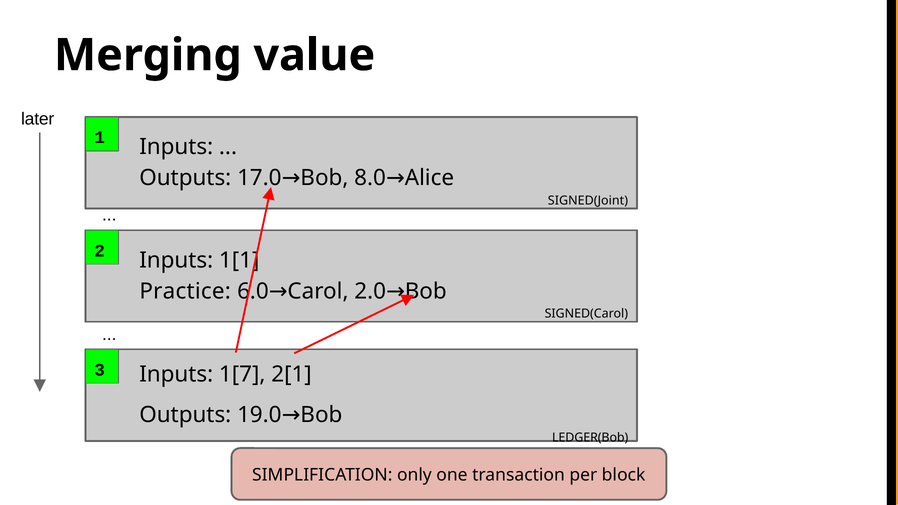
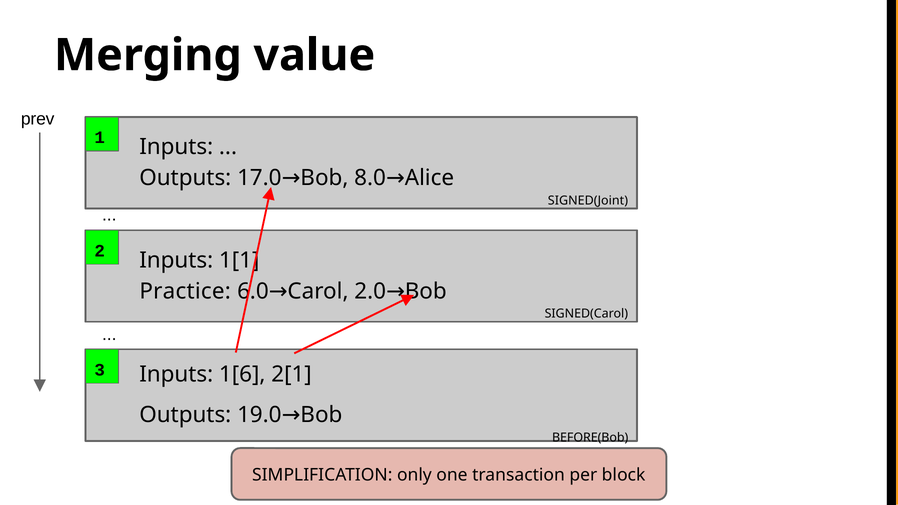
later: later -> prev (38, 119)
1[7: 1[7 -> 1[6 (242, 375)
LEDGER(Bob: LEDGER(Bob -> BEFORE(Bob (590, 438)
